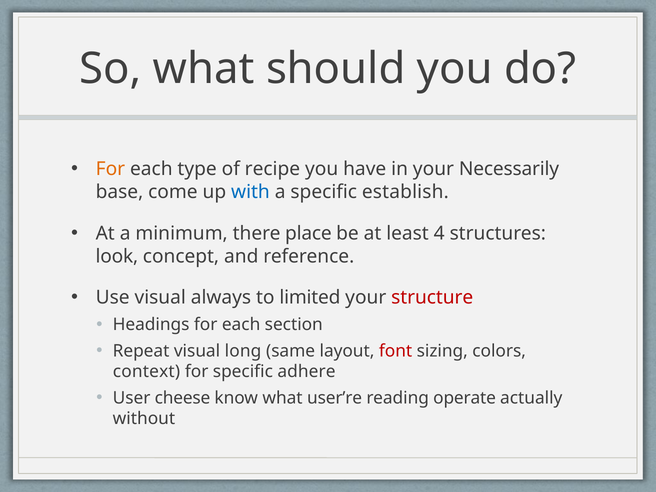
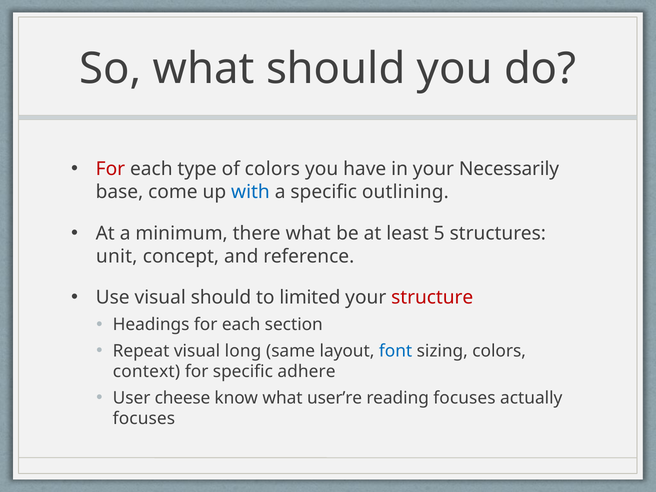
For colour: orange -> red (110, 169)
of recipe: recipe -> colors (272, 169)
establish: establish -> outlining (405, 192)
there place: place -> what (308, 233)
4: 4 -> 5 (439, 233)
look: look -> unit (117, 256)
visual always: always -> should (221, 297)
font colour: red -> blue (396, 351)
reading operate: operate -> focuses (464, 398)
without: without -> focuses (144, 419)
